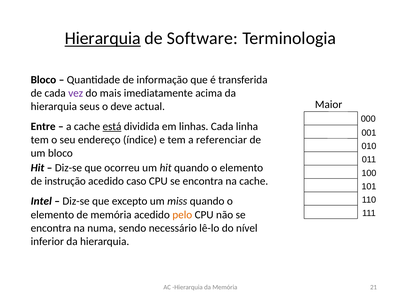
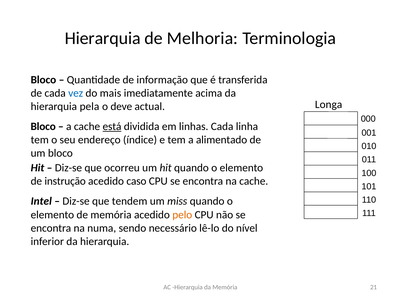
Hierarquia underline: present -> none (103, 38)
Software: Software -> Melhoria (202, 38)
vez colour: purple -> blue (76, 93)
Maior: Maior -> Longa (329, 104)
seus: seus -> pela (89, 106)
Entre: Entre -> Bloco (43, 126)
referenciar: referenciar -> alimentado (222, 140)
excepto: excepto -> tendem (130, 201)
